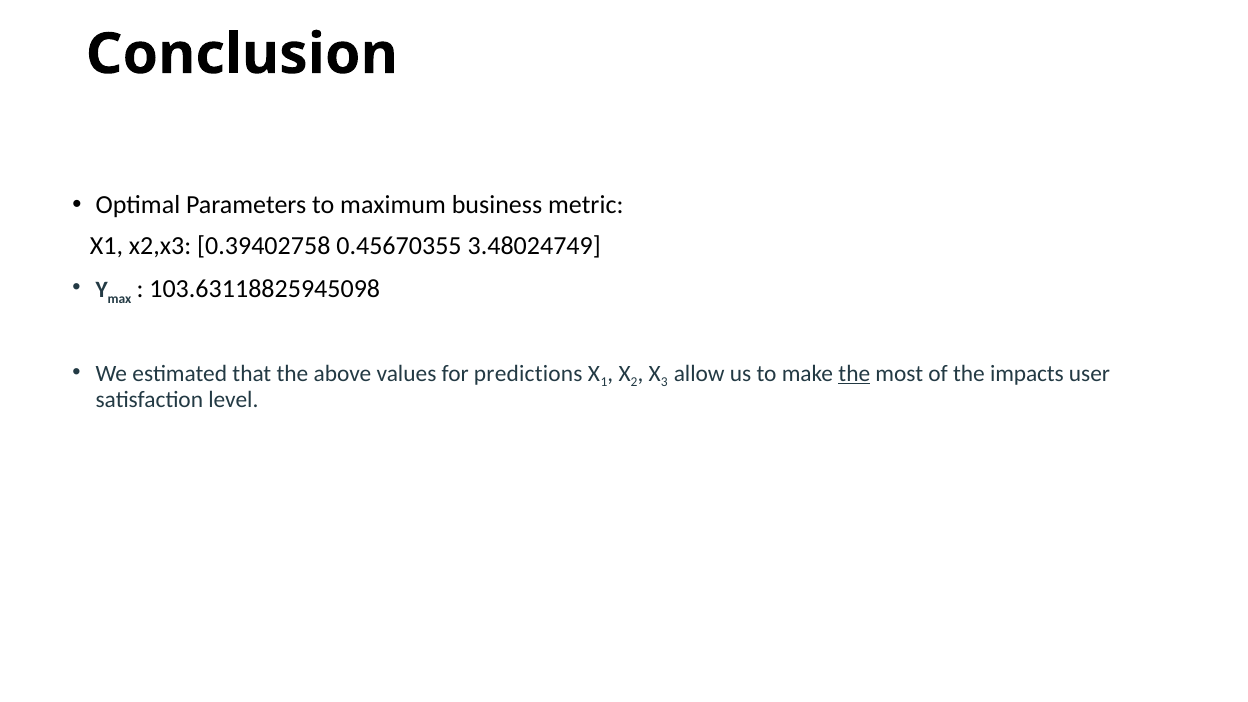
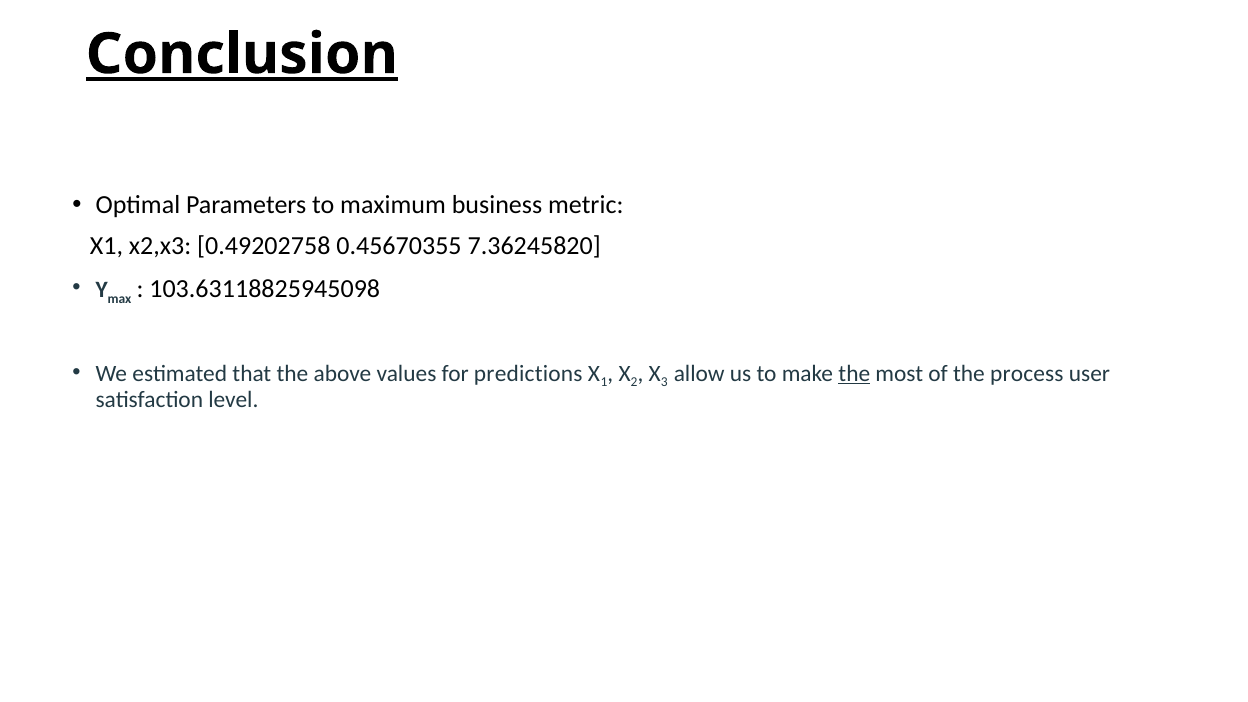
Conclusion underline: none -> present (242, 54)
0.39402758: 0.39402758 -> 0.49202758 (264, 246)
3.48024749: 3.48024749 -> 7.36245820 (534, 246)
impacts: impacts -> process (1027, 373)
